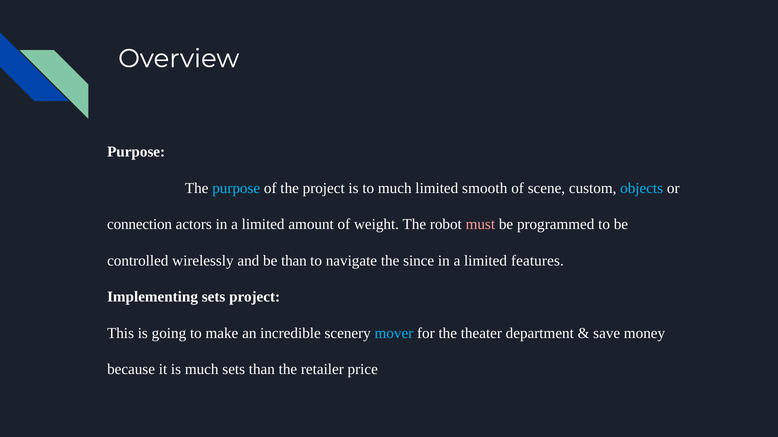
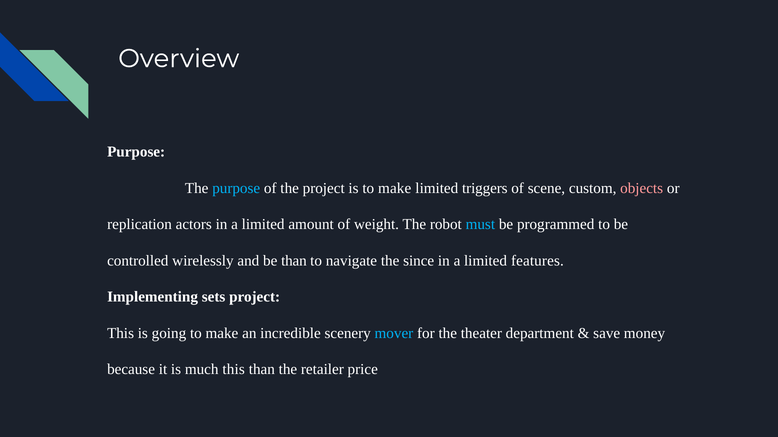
is to much: much -> make (395, 188)
smooth: smooth -> triggers (485, 188)
objects colour: light blue -> pink (642, 188)
connection: connection -> replication (139, 225)
must colour: pink -> light blue (480, 225)
much sets: sets -> this (234, 370)
